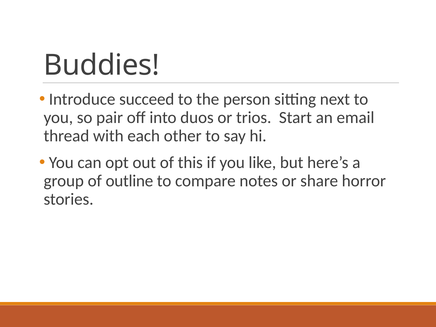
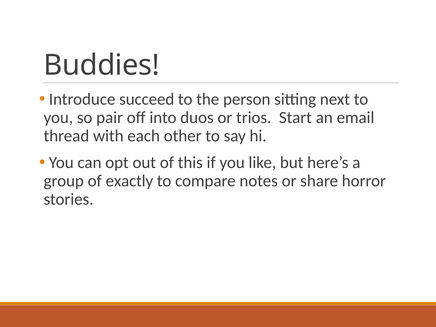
outline: outline -> exactly (129, 181)
